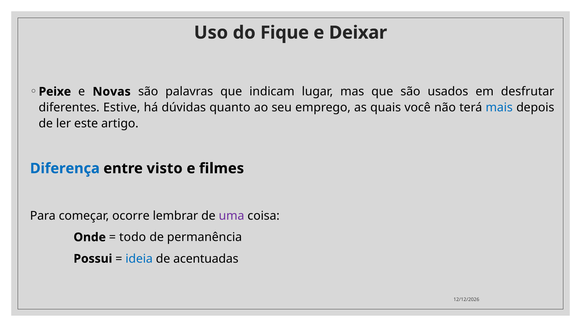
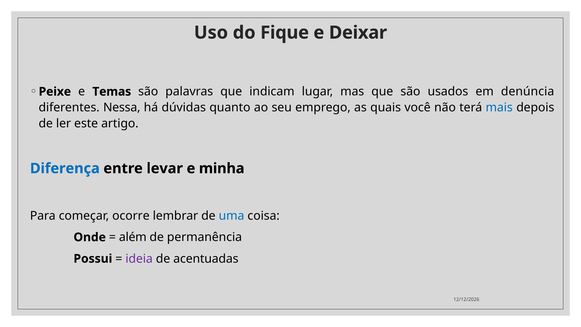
Novas: Novas -> Temas (112, 92)
desfrutar: desfrutar -> denúncia (528, 92)
Estive: Estive -> Nessa (122, 108)
visto: visto -> levar (165, 168)
filmes: filmes -> minha (222, 168)
uma colour: purple -> blue (232, 216)
todo: todo -> além (133, 237)
ideia colour: blue -> purple (139, 259)
